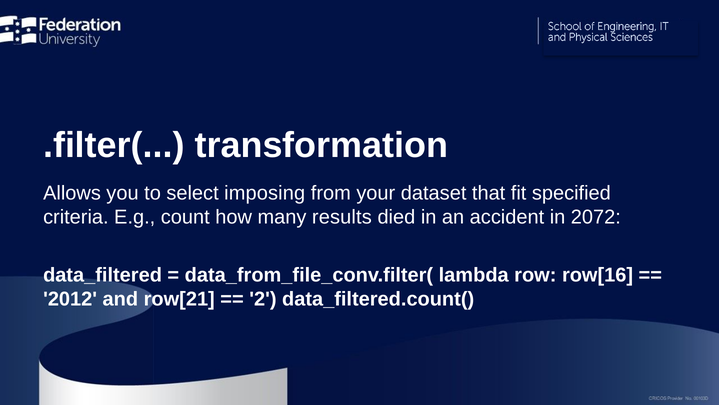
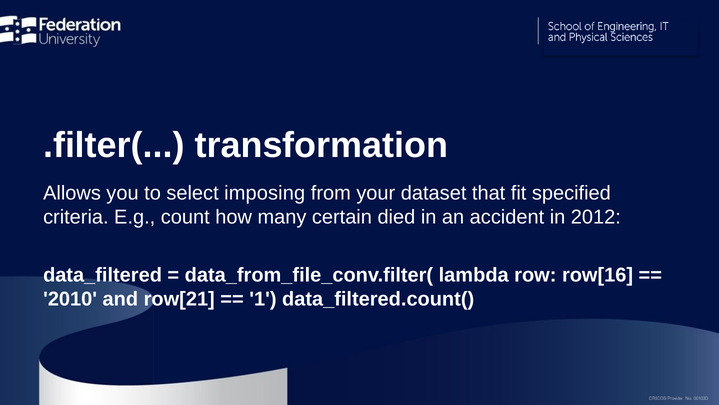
results: results -> certain (342, 217)
2072: 2072 -> 2012 (596, 217)
2012: 2012 -> 2010 (70, 299)
2: 2 -> 1 (263, 299)
